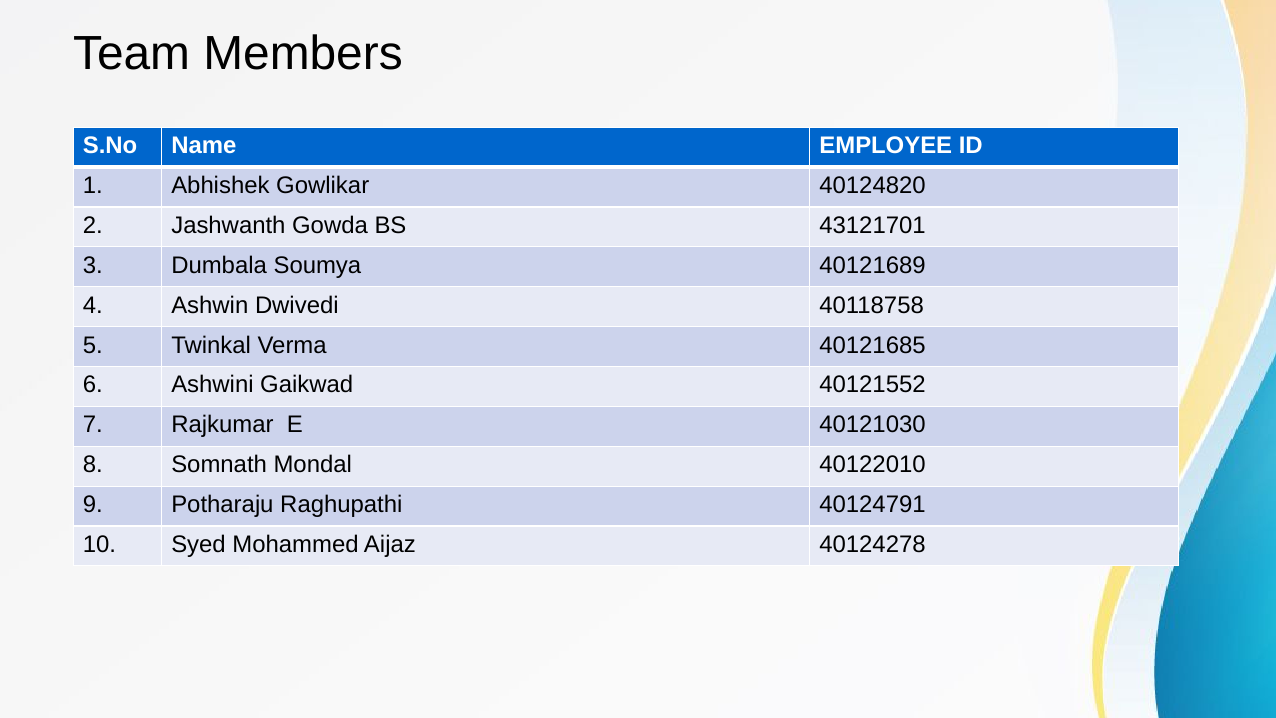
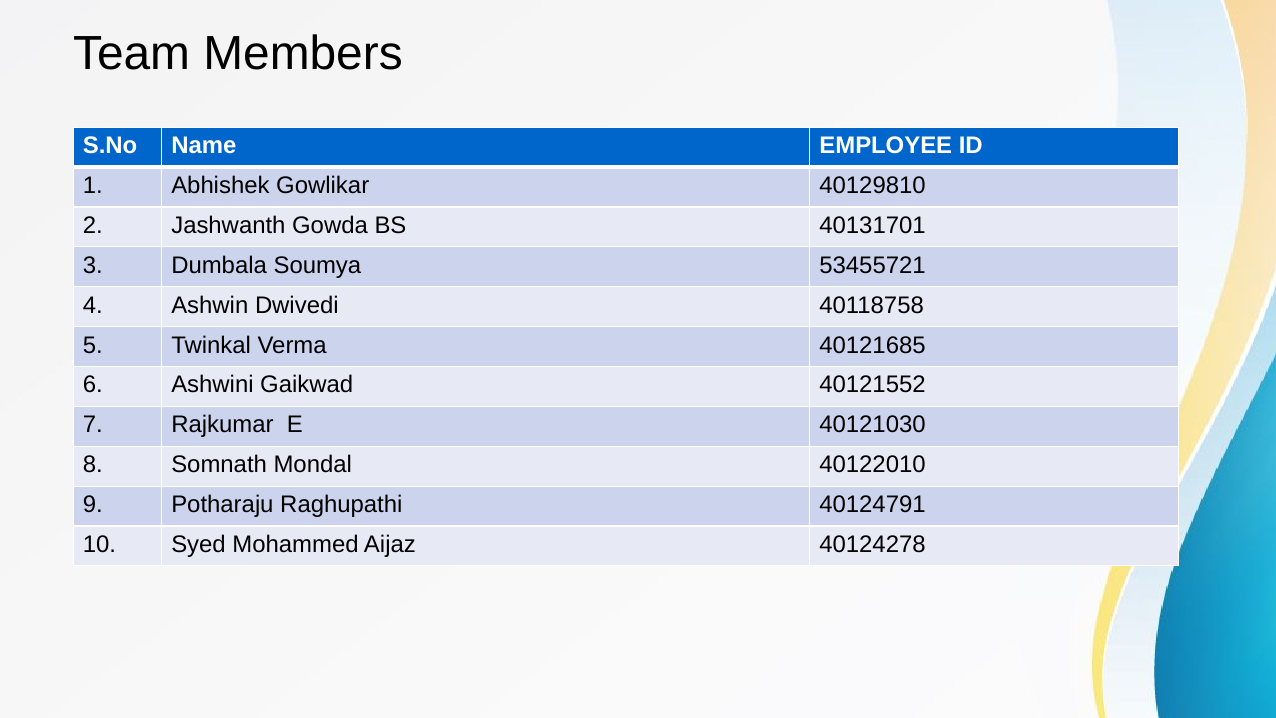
40124820: 40124820 -> 40129810 (873, 186)
43121701: 43121701 -> 40131701 (873, 226)
40121689: 40121689 -> 53455721 (873, 265)
